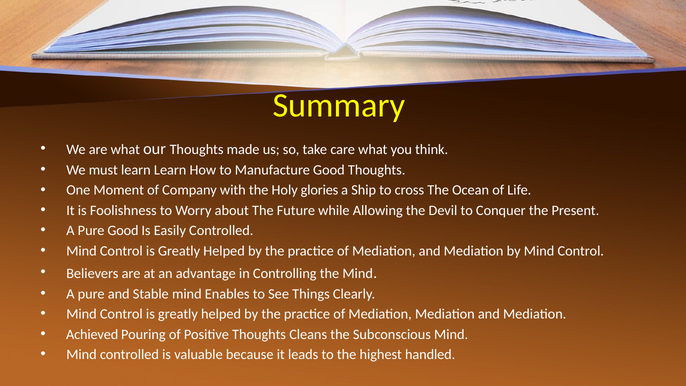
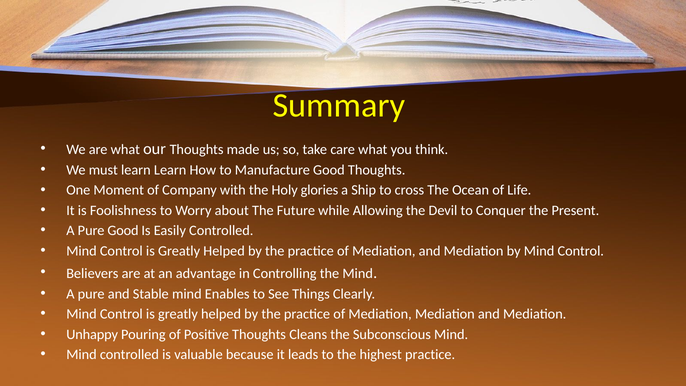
Achieved: Achieved -> Unhappy (92, 334)
highest handled: handled -> practice (430, 354)
